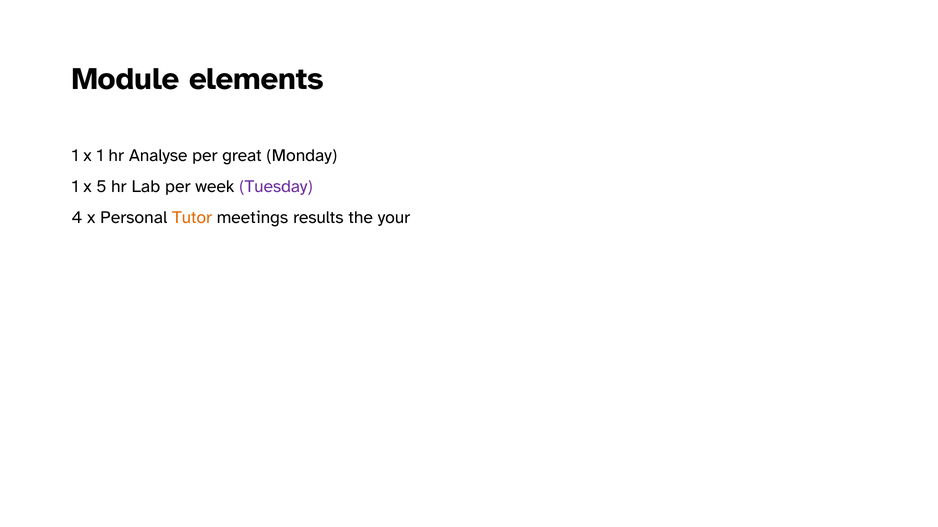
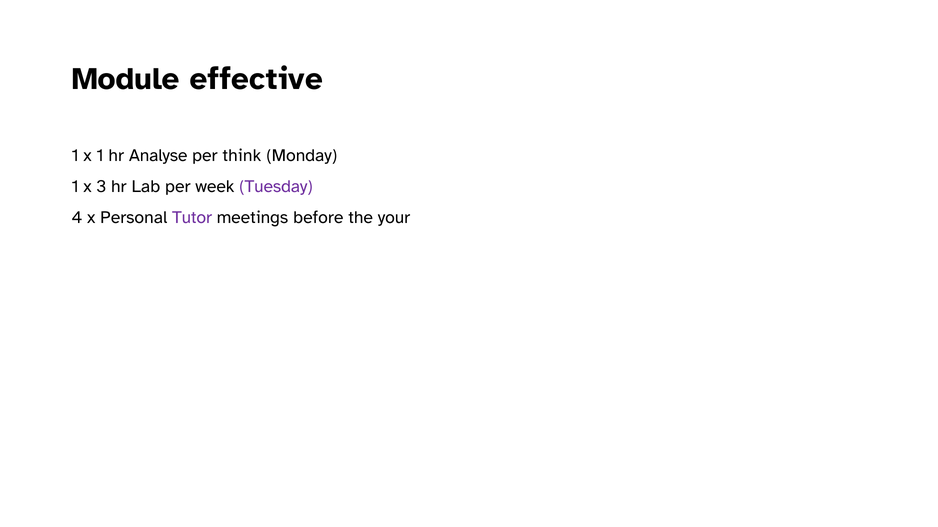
elements: elements -> effective (256, 79)
great: great -> think (242, 156)
5: 5 -> 3 (101, 187)
Tutor colour: orange -> purple (192, 218)
results: results -> before (318, 218)
